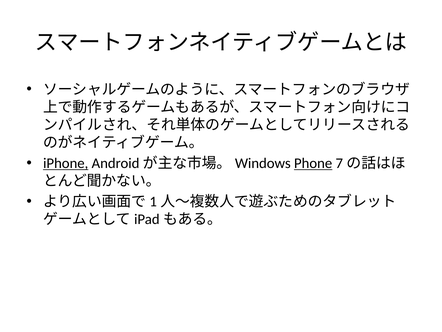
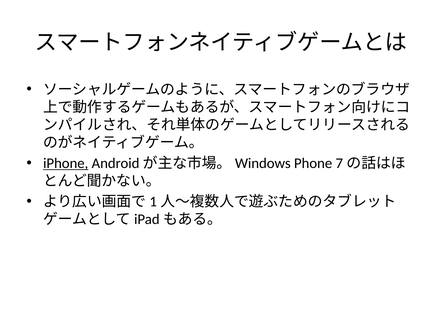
Phone underline: present -> none (313, 163)
